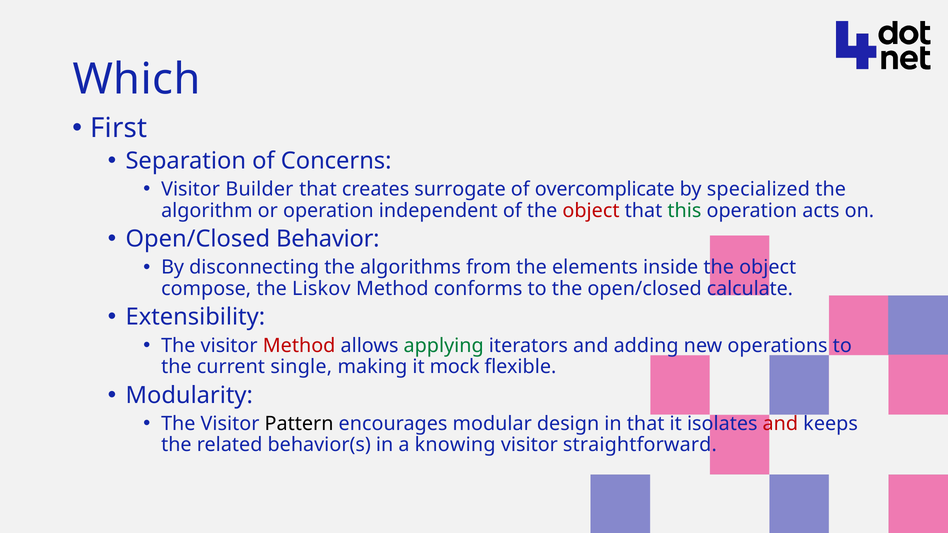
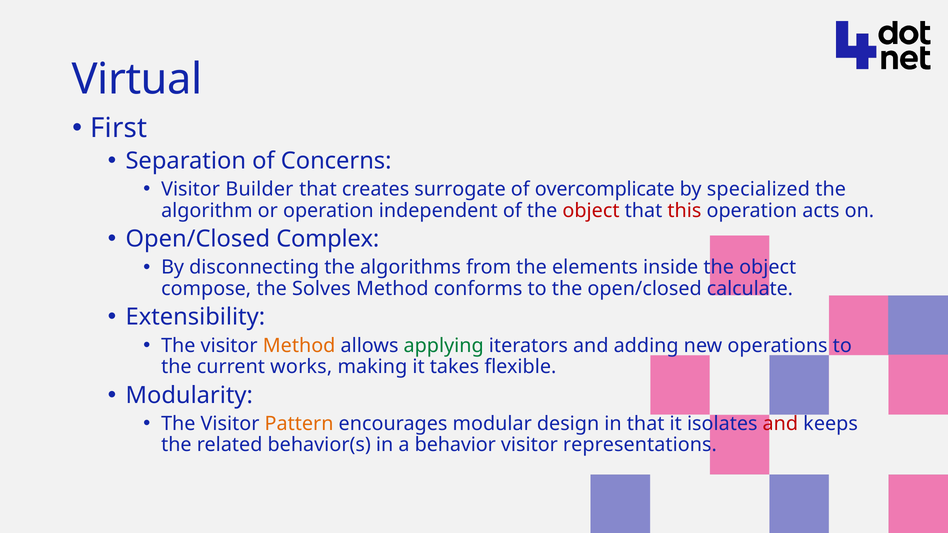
Which: Which -> Virtual (137, 80)
this colour: green -> red (684, 211)
Behavior: Behavior -> Complex (328, 239)
Liskov: Liskov -> Solves (321, 289)
Method colour: red -> orange (299, 346)
single: single -> works (301, 367)
mock: mock -> takes (455, 367)
Pattern colour: black -> orange (299, 424)
knowing: knowing -> behavior (455, 445)
straightforward: straightforward -> representations (640, 445)
